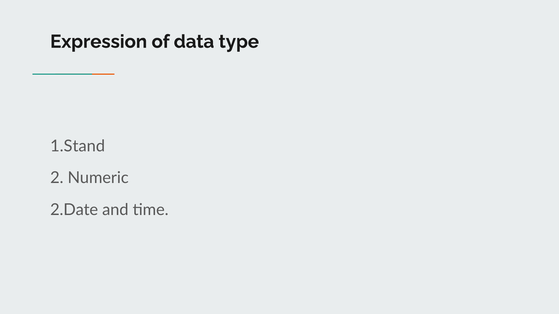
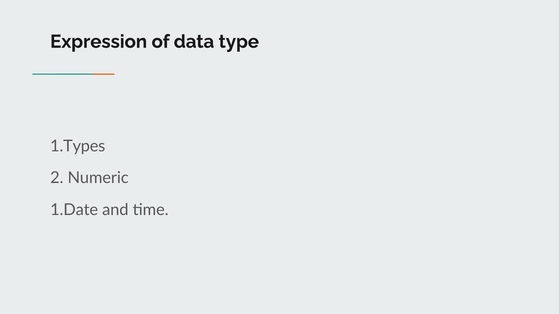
1.Stand: 1.Stand -> 1.Types (78, 146)
2.Date: 2.Date -> 1.Date (74, 210)
